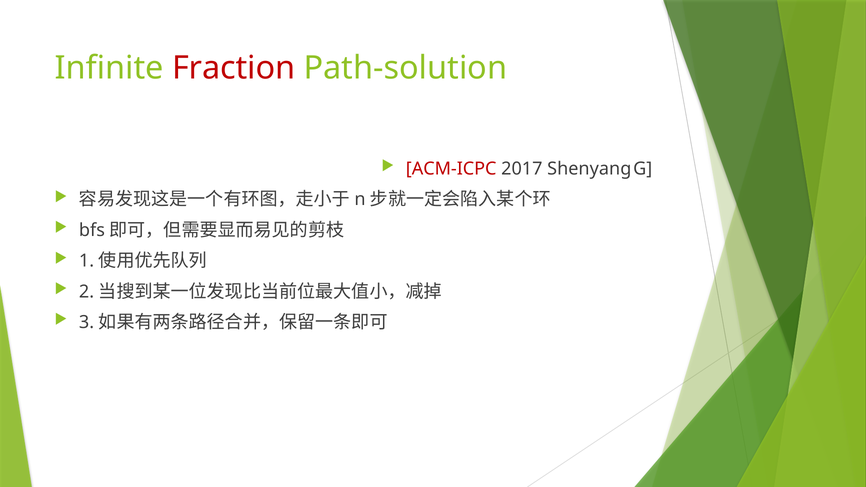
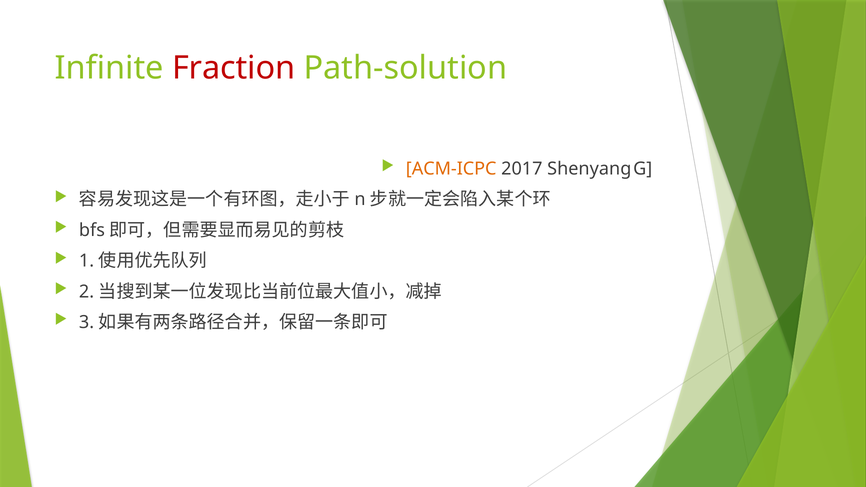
ACM-ICPC colour: red -> orange (451, 169)
